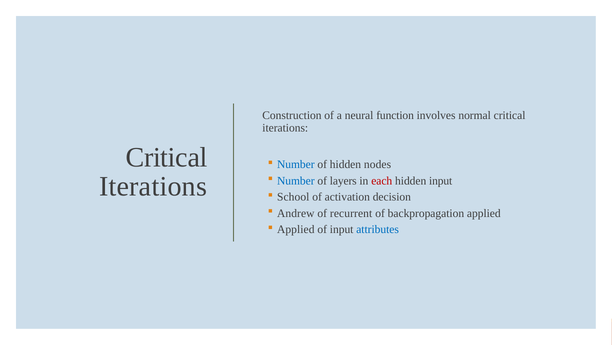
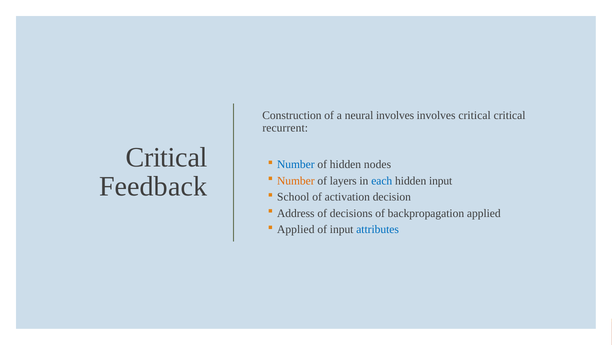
neural function: function -> involves (395, 115)
involves normal: normal -> critical (475, 115)
iterations: iterations -> recurrent (285, 128)
Iterations: Iterations -> Feedback (153, 186)
Number colour: blue -> orange (296, 180)
each colour: red -> blue (382, 180)
Andrew: Andrew -> Address (296, 213)
recurrent: recurrent -> decisions (351, 213)
